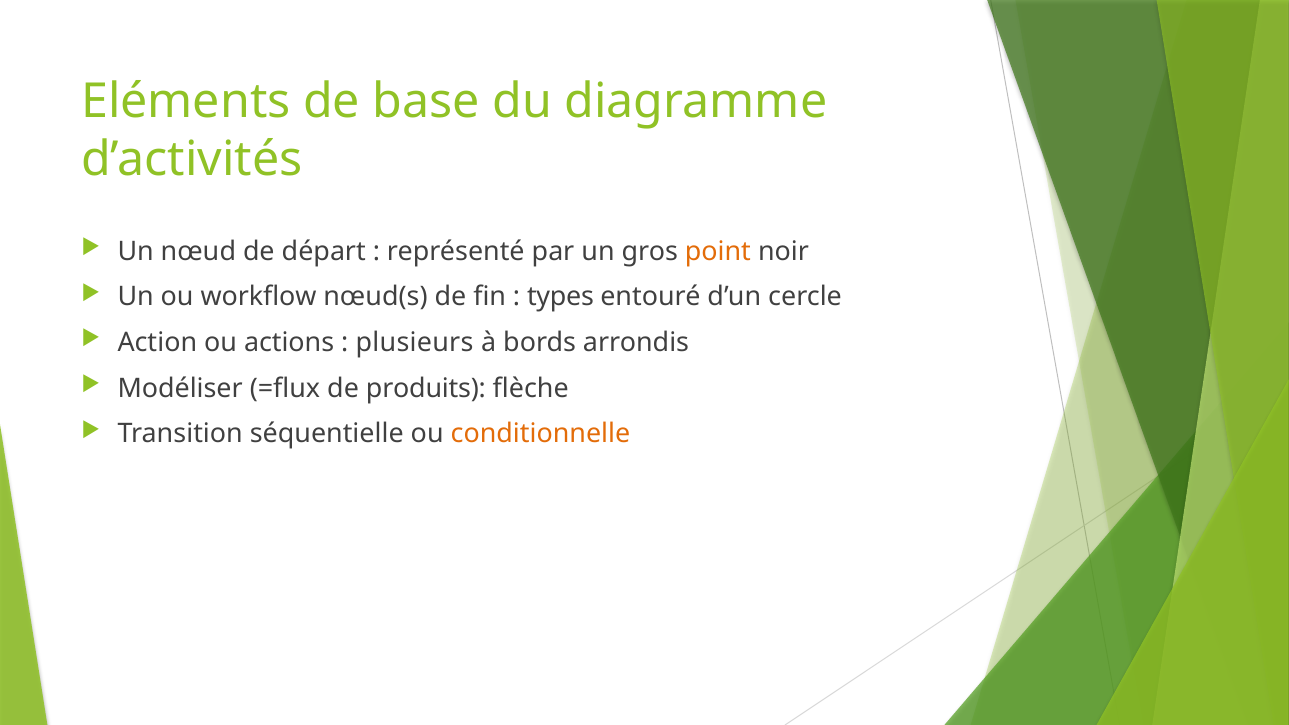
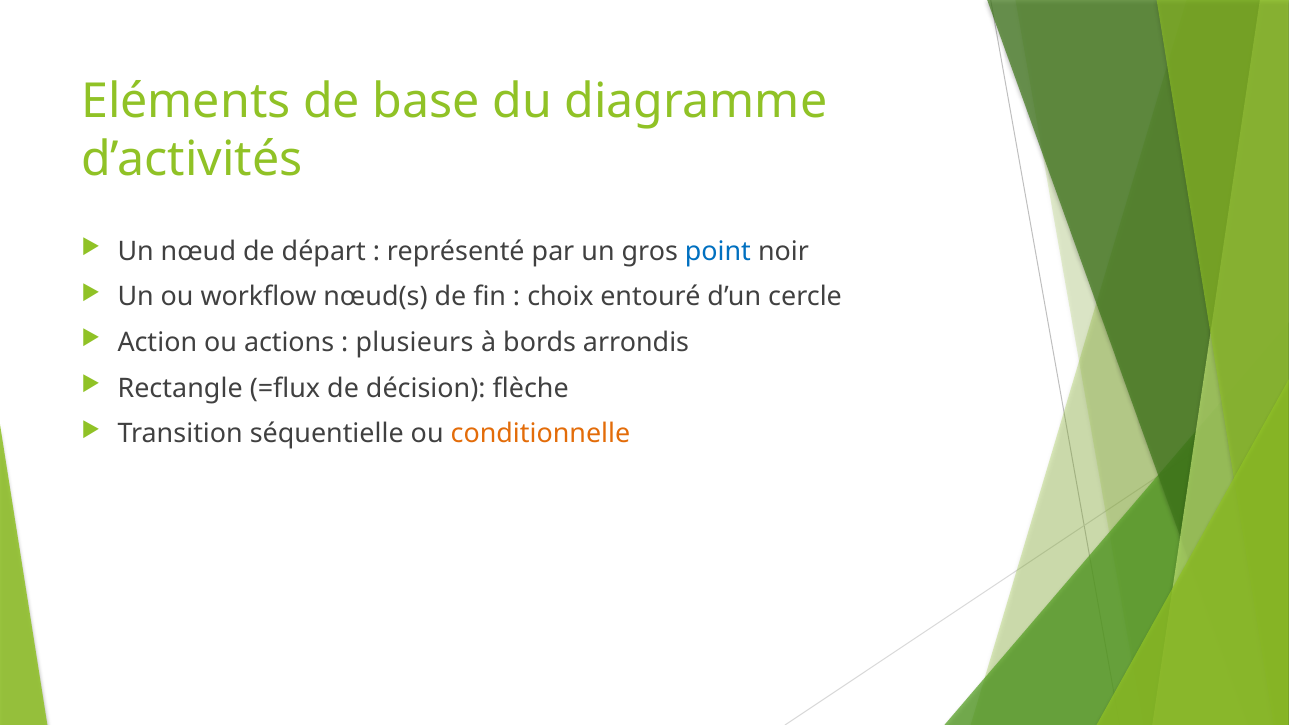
point colour: orange -> blue (718, 251)
types: types -> choix (560, 297)
Modéliser: Modéliser -> Rectangle (180, 388)
produits: produits -> décision (426, 388)
